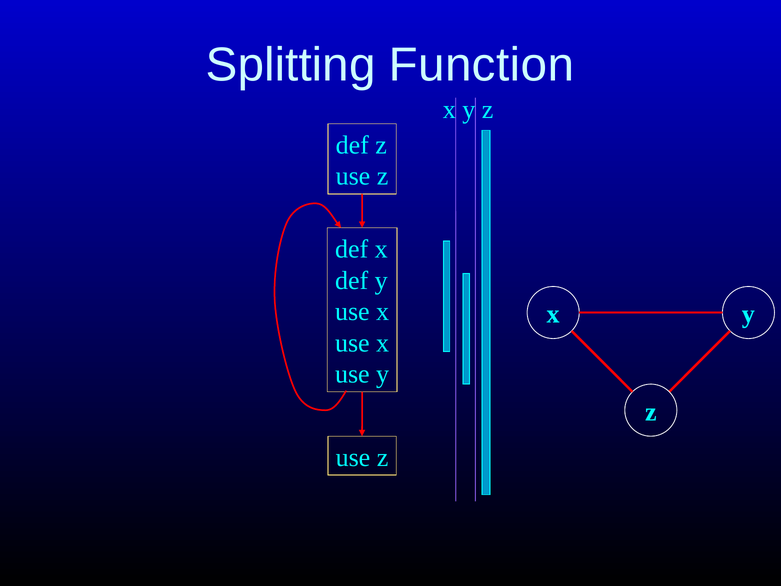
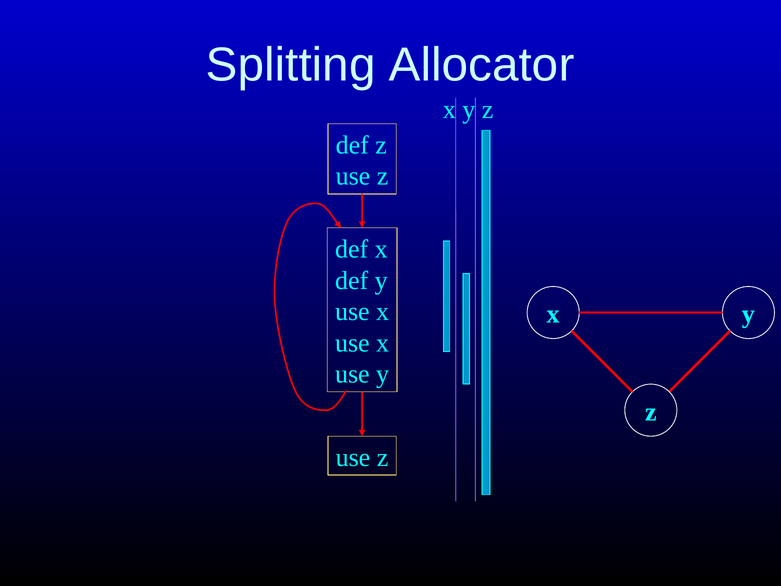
Function: Function -> Allocator (482, 65)
